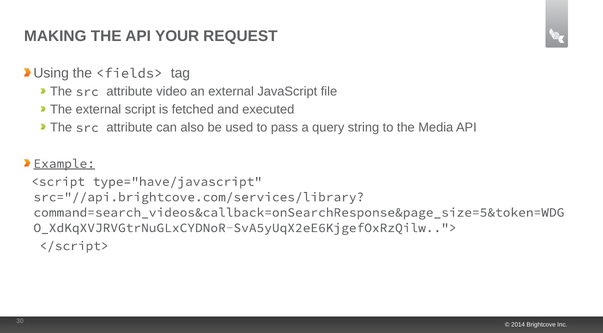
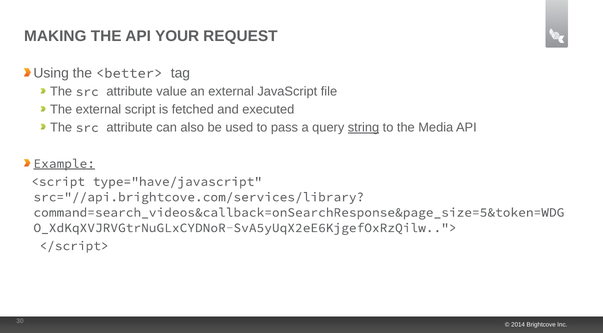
<fields>: <fields> -> <better> (129, 73)
video: video -> value (172, 92)
string underline: none -> present (364, 128)
